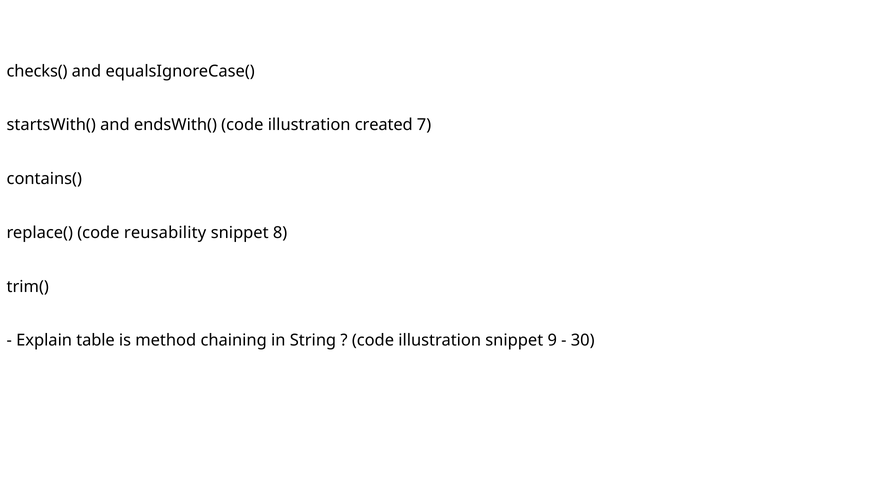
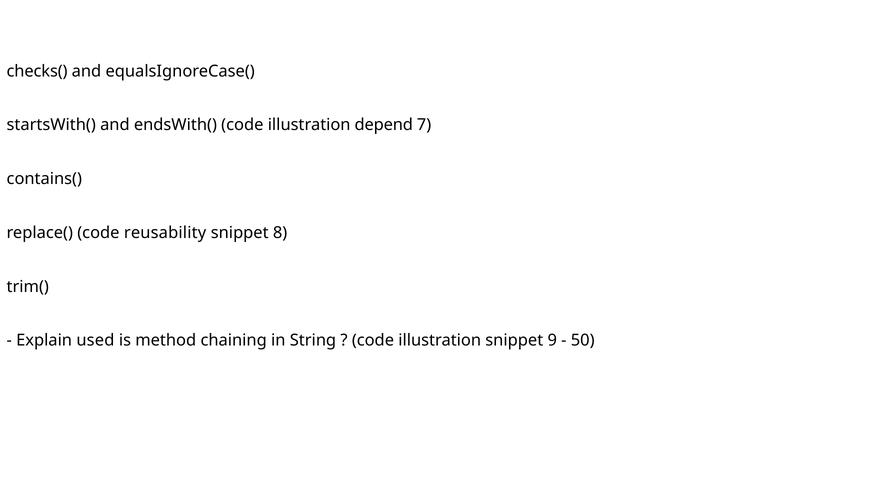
created: created -> depend (384, 125)
table: table -> used (95, 341)
30: 30 -> 50 (583, 341)
